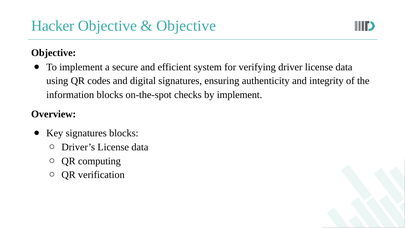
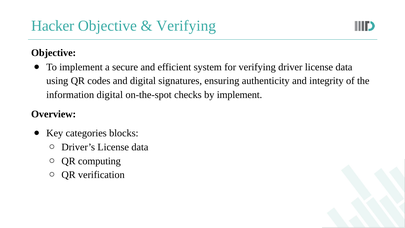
Objective: Objective -> Verifying (186, 26)
information blocks: blocks -> digital (110, 95)
Key signatures: signatures -> categories (86, 133)
